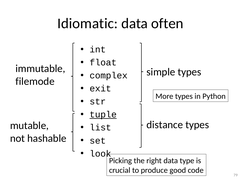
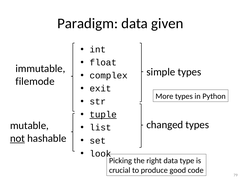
Idiomatic: Idiomatic -> Paradigm (88, 23)
often: often -> given (167, 23)
distance: distance -> changed (165, 124)
not underline: none -> present (17, 138)
